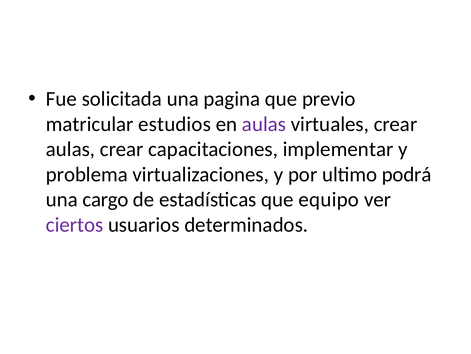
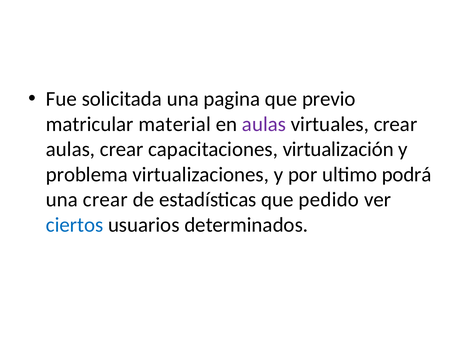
estudios: estudios -> material (175, 124)
implementar: implementar -> virtualización (338, 149)
una cargo: cargo -> crear (105, 199)
equipo: equipo -> pedido (329, 199)
ciertos colour: purple -> blue (75, 224)
